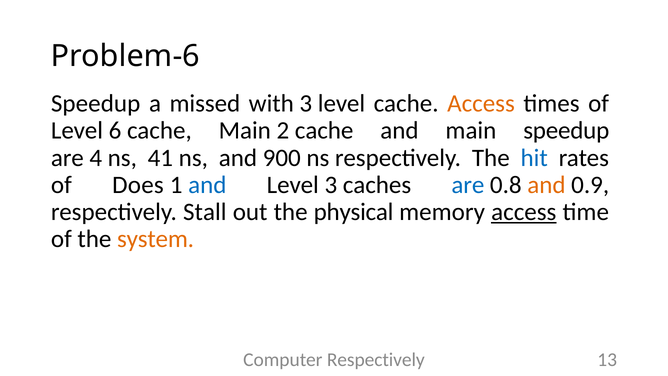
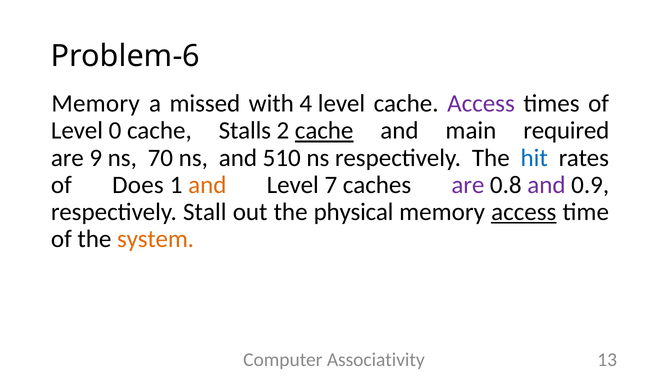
Speedup: Speedup -> Memory (96, 104)
with 3: 3 -> 4 (306, 104)
Access colour: orange -> purple (481, 104)
6: 6 -> 0 (115, 131)
cache Main: Main -> Stalls (245, 131)
cache underline: none -> present (324, 131)
main speedup: speedup -> required (566, 131)
4: 4 -> 9 (96, 158)
41: 41 -> 70 (160, 158)
900: 900 -> 510 (282, 158)
and colour: blue -> orange (207, 185)
Level 3: 3 -> 7 (331, 185)
are colour: blue -> purple (468, 185)
and colour: orange -> purple (546, 185)
Computer Respectively: Respectively -> Associativity (376, 359)
